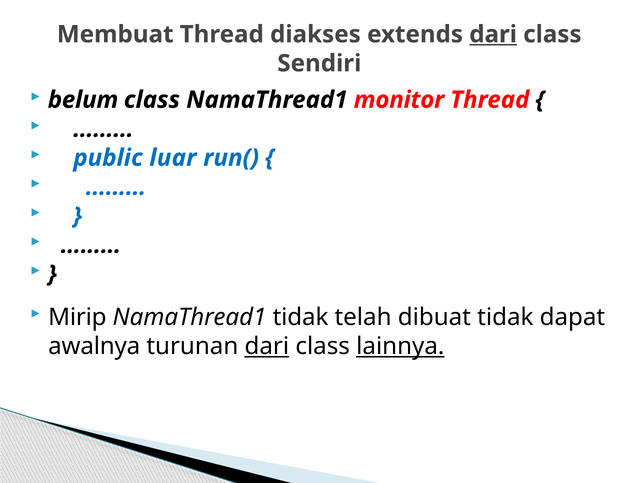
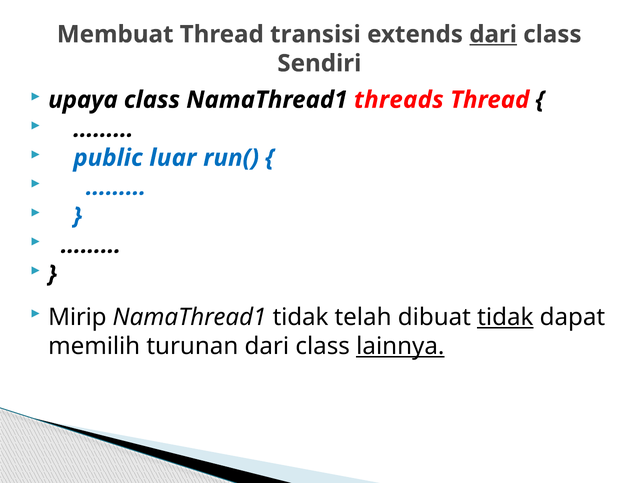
diakses: diakses -> transisi (315, 34)
belum: belum -> upaya (83, 100)
monitor: monitor -> threads (399, 100)
tidak underline: none -> present (505, 317)
awalnya: awalnya -> memilih (94, 346)
dari underline: present -> none (267, 346)
